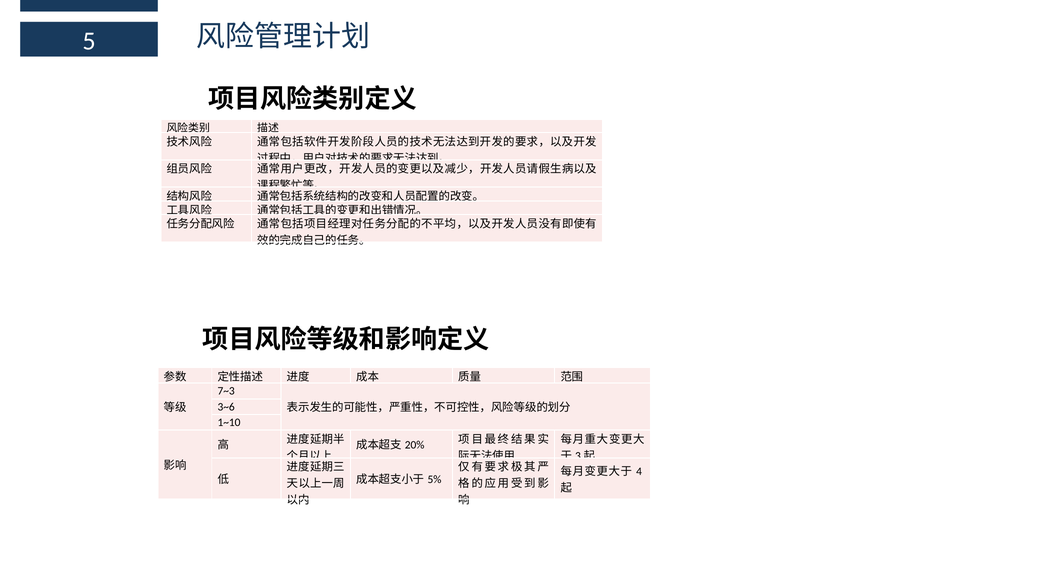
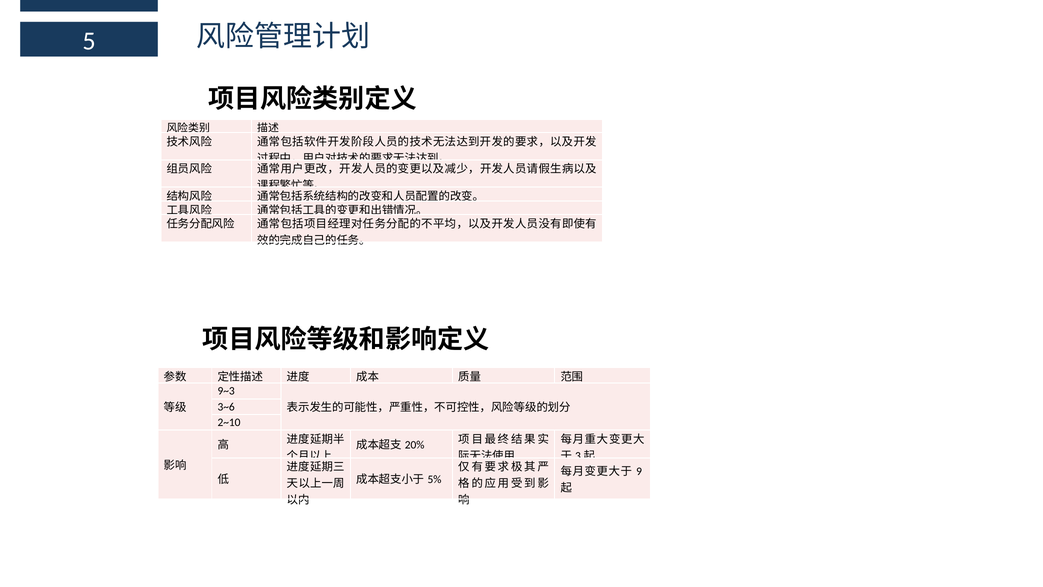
7~3: 7~3 -> 9~3 (226, 391)
1~10: 1~10 -> 2~10 (229, 422)
4: 4 -> 9 (639, 471)
